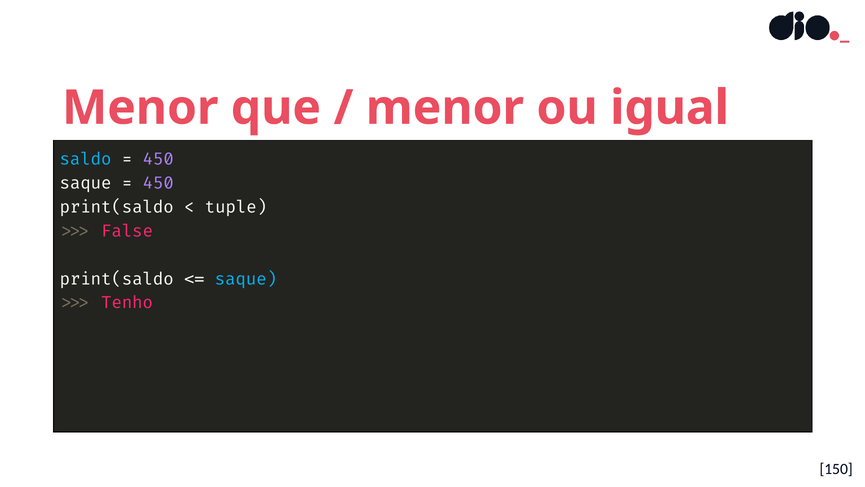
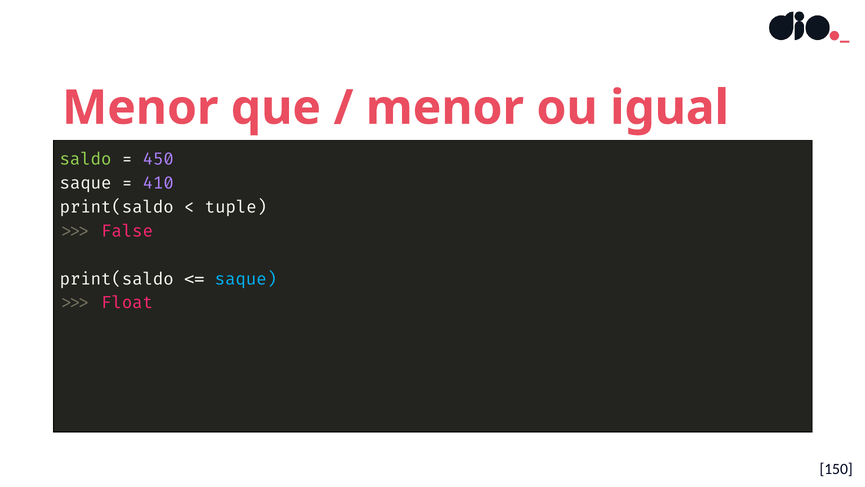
saldo colour: light blue -> light green (86, 159)
450: 450 -> 410 (158, 183)
Tenho: Tenho -> Float (127, 303)
